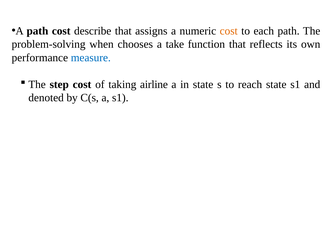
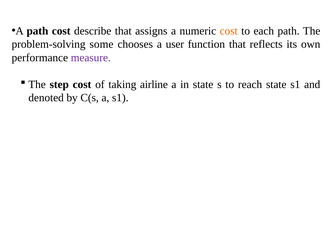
when: when -> some (101, 44)
take: take -> user (175, 44)
measure colour: blue -> purple (91, 58)
